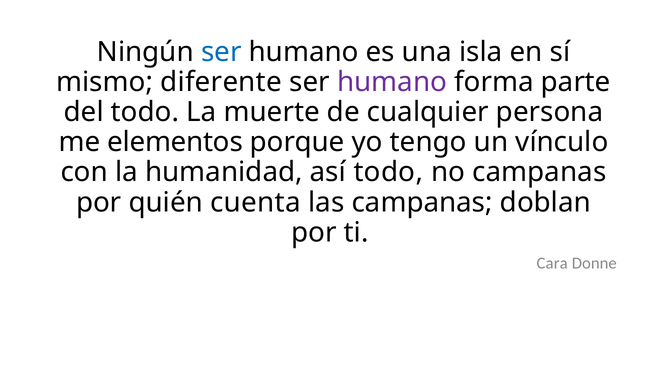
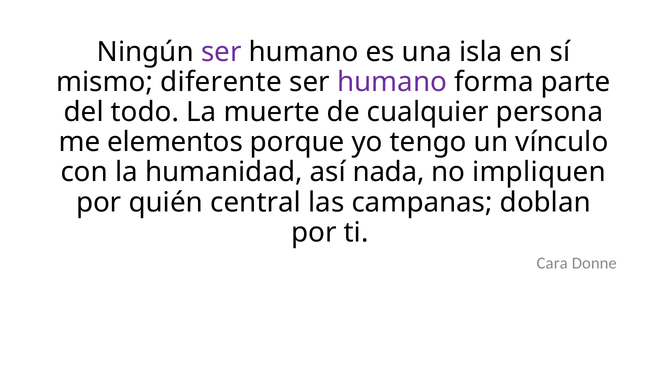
ser colour: blue -> purple (221, 52)
así todo: todo -> nada (389, 172)
no campanas: campanas -> impliquen (539, 172)
cuenta: cuenta -> central (256, 202)
